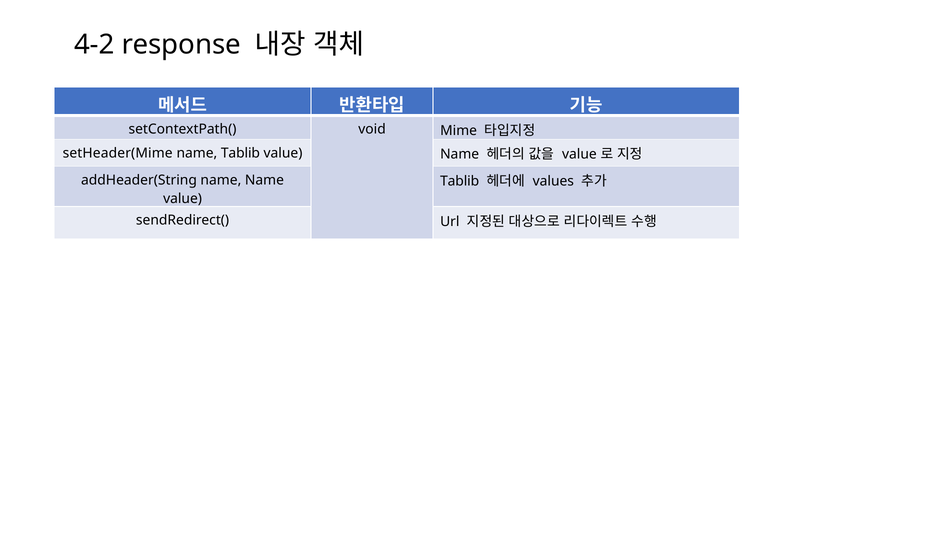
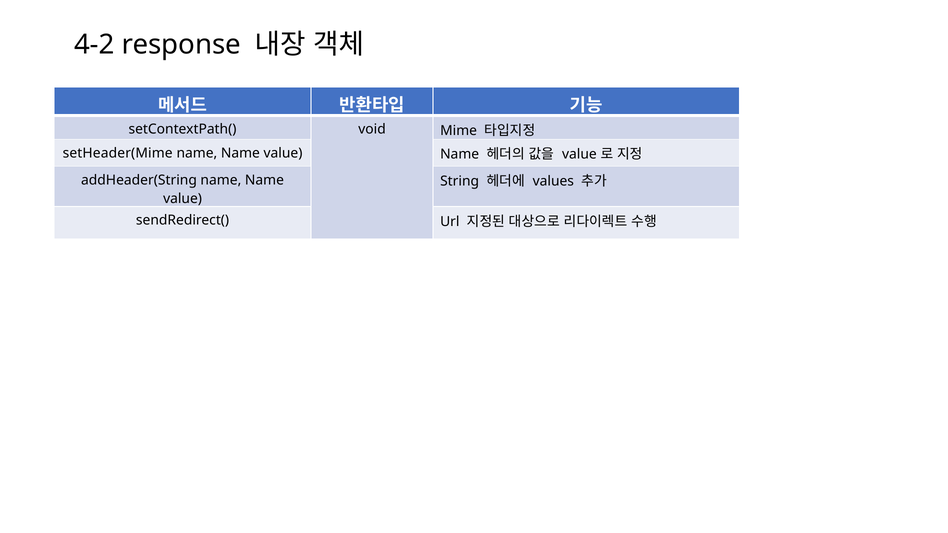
Tablib: Tablib -> Name (240, 153)
Tablib: Tablib -> String (460, 181)
